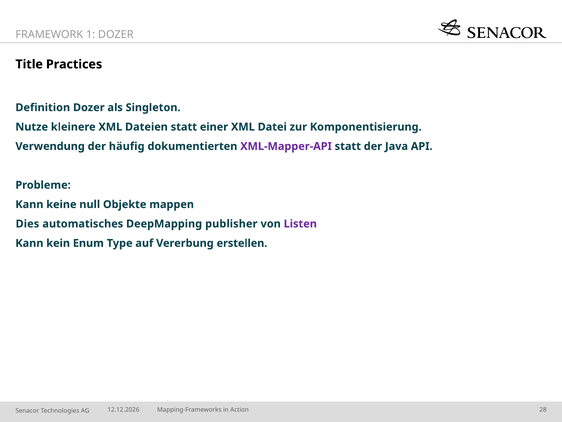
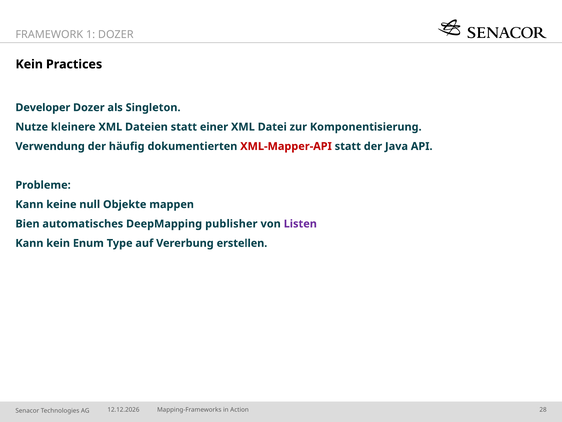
Title: Title -> Kein (29, 64)
Definition: Definition -> Developer (43, 107)
XML-Mapper-API colour: purple -> red (286, 146)
Dies: Dies -> Bien (27, 224)
